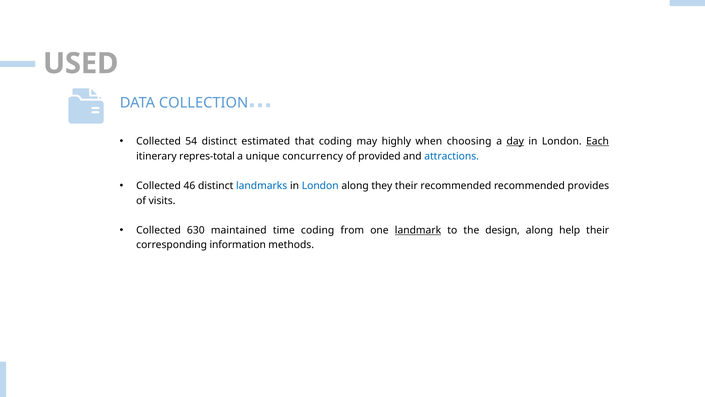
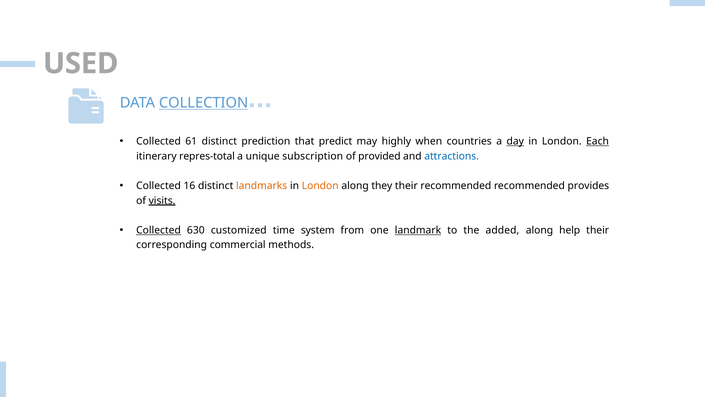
COLLECTION underline: none -> present (204, 103)
54: 54 -> 61 (191, 141)
estimated: estimated -> prediction (266, 141)
that coding: coding -> predict (336, 141)
choosing: choosing -> countries (469, 141)
concurrency: concurrency -> subscription (313, 156)
46: 46 -> 16 (189, 186)
landmarks colour: blue -> orange (262, 186)
London colour: blue -> orange (320, 186)
visits underline: none -> present (162, 200)
Collected underline: none -> present (159, 230)
maintained: maintained -> customized (239, 230)
time coding: coding -> system (318, 230)
design: design -> added (502, 230)
information: information -> commercial (238, 245)
